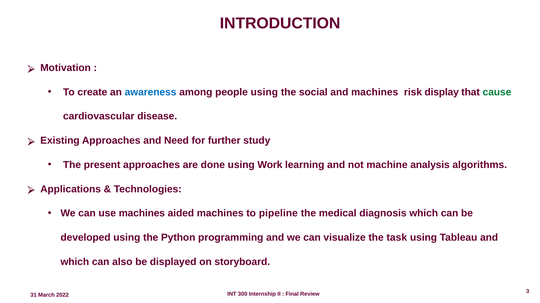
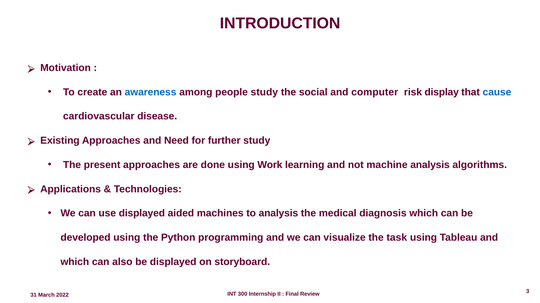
people using: using -> study (264, 92)
and machines: machines -> computer (375, 92)
cause colour: green -> blue (497, 92)
use machines: machines -> displayed (142, 214)
to pipeline: pipeline -> analysis (278, 214)
